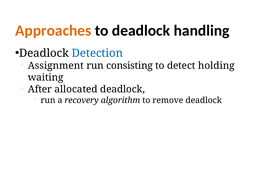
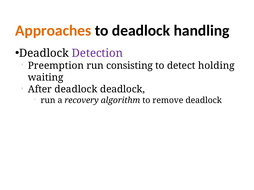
Detection colour: blue -> purple (97, 53)
Assignment: Assignment -> Preemption (56, 66)
After allocated: allocated -> deadlock (76, 90)
